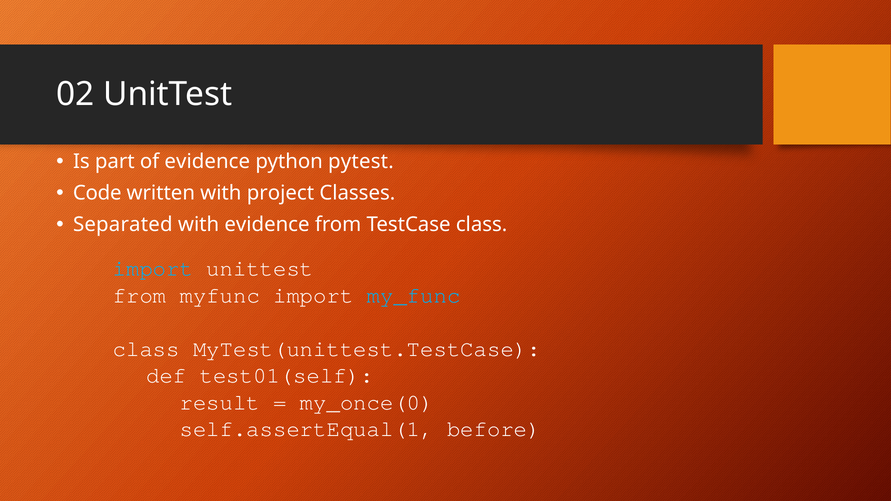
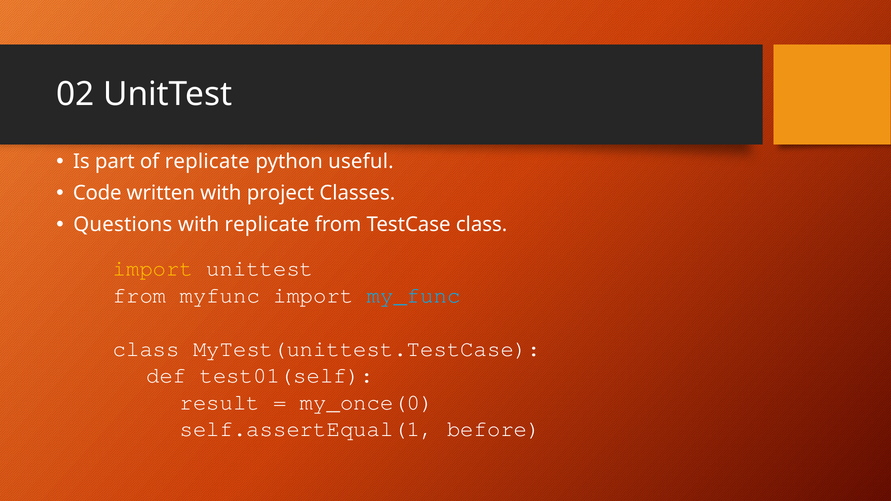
of evidence: evidence -> replicate (207, 162)
pytest: pytest -> useful (361, 162)
Separated: Separated -> Questions (123, 224)
with evidence: evidence -> replicate (267, 224)
import colour: light blue -> yellow (153, 269)
